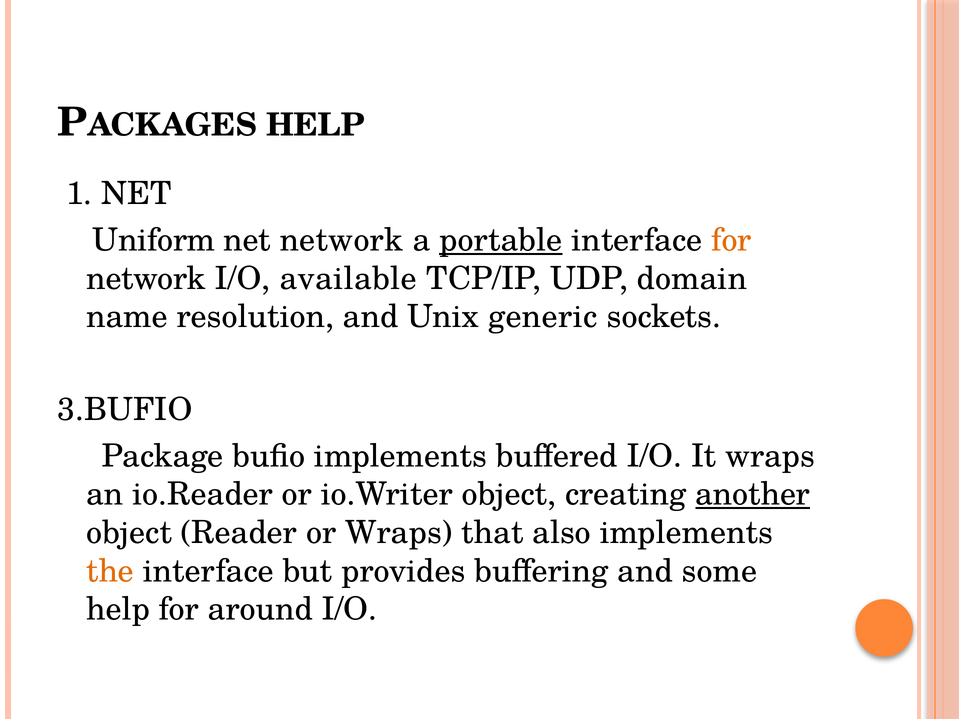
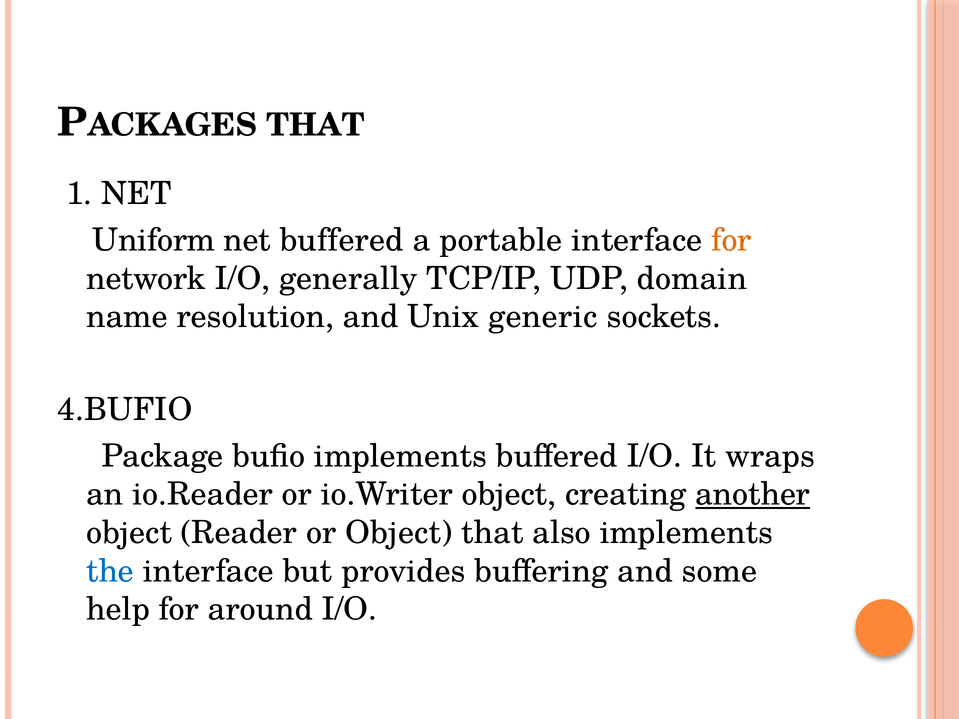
HELP: HELP -> THAT (315, 125)
net network: network -> buffered (342, 240)
portable underline: present -> none (501, 240)
available: available -> generally (348, 279)
3.BUFIO: 3.BUFIO -> 4.BUFIO (125, 410)
or Wraps: Wraps -> Object (399, 533)
the colour: orange -> blue (110, 571)
